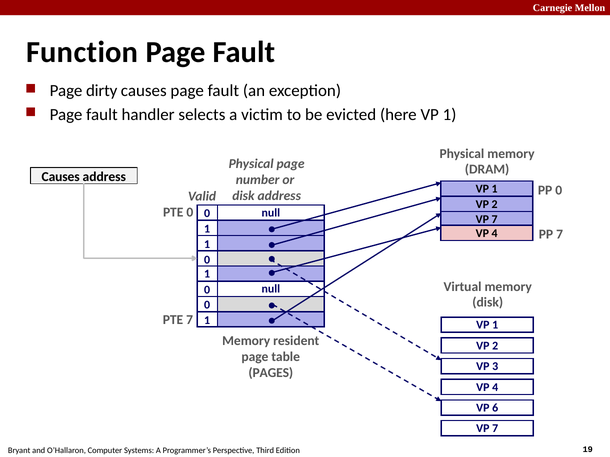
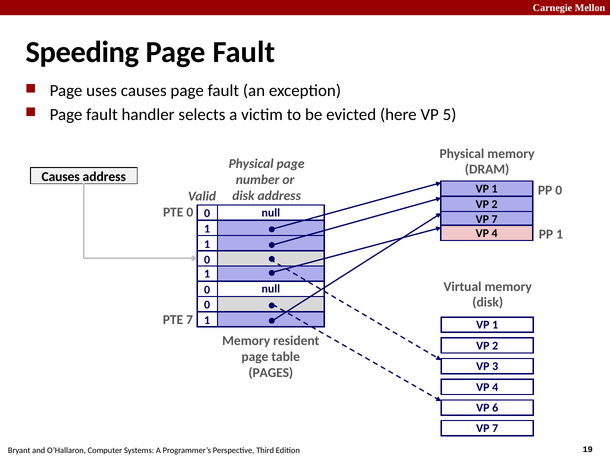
Function: Function -> Speeding (82, 52)
dirty: dirty -> uses (102, 91)
here VP 1: 1 -> 5 (450, 115)
PP 7: 7 -> 1 (560, 234)
